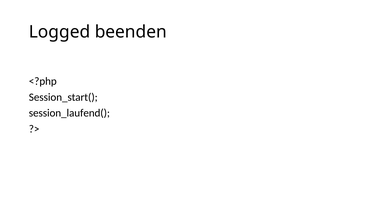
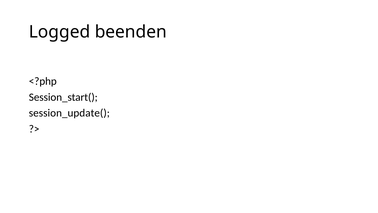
session_laufend(: session_laufend( -> session_update( (69, 113)
